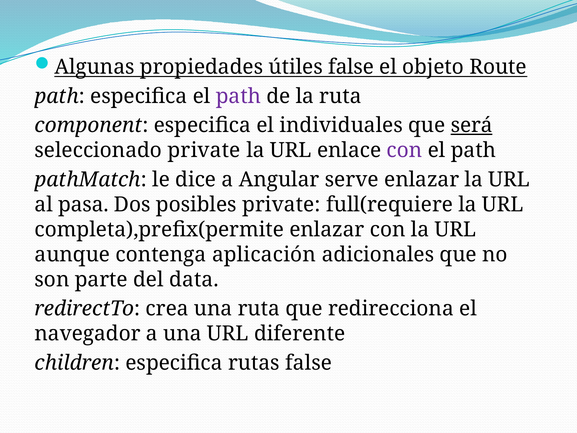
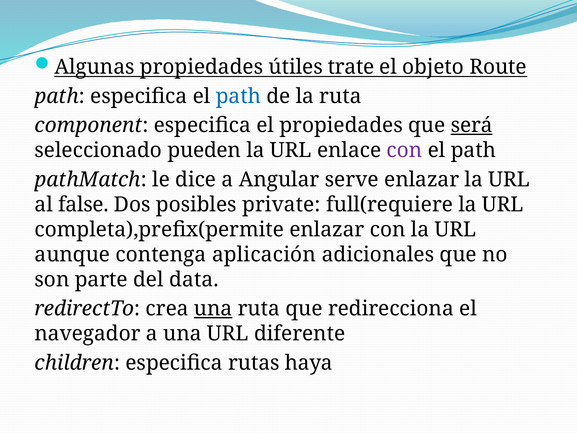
útiles false: false -> trate (351, 67)
path colour: purple -> blue (238, 96)
el individuales: individuales -> propiedades (341, 125)
seleccionado private: private -> pueden (204, 150)
pasa: pasa -> false (83, 204)
una underline: none -> present (213, 308)
rutas false: false -> haya (309, 363)
